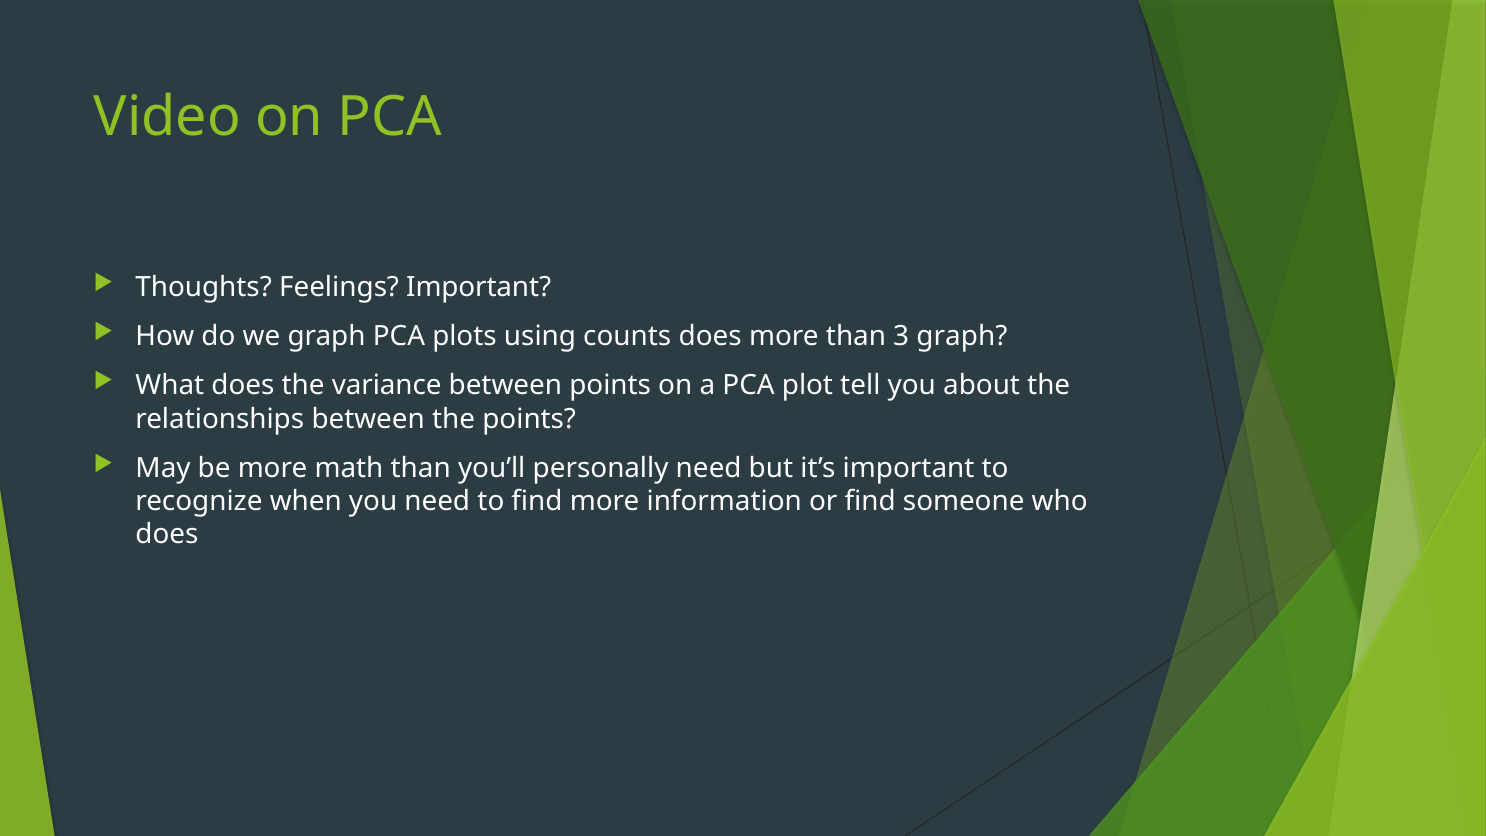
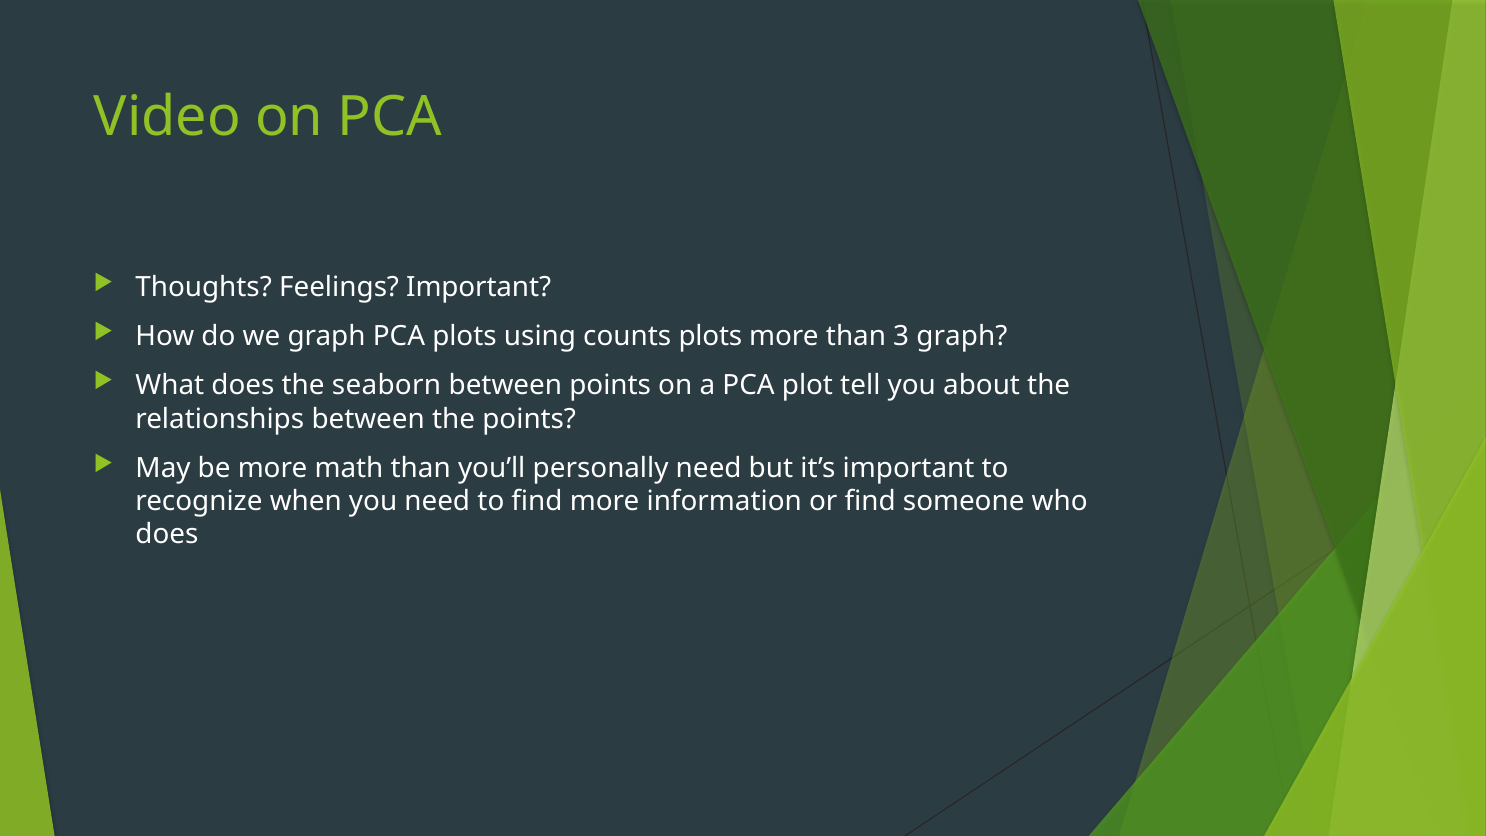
counts does: does -> plots (710, 337)
variance: variance -> seaborn (387, 385)
